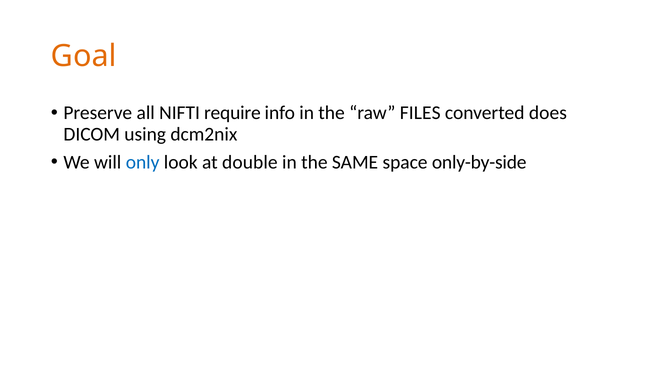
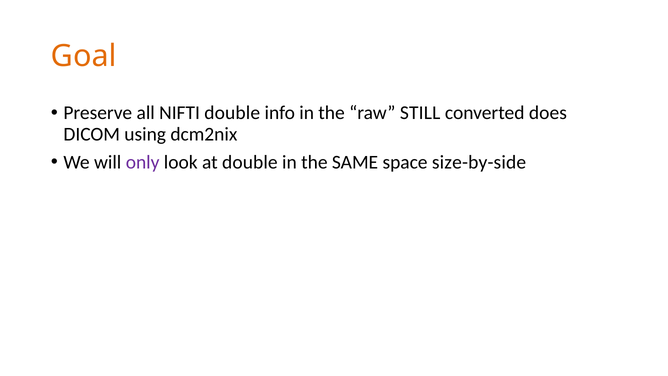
NIFTI require: require -> double (232, 113)
FILES: FILES -> STILL (420, 113)
only colour: blue -> purple (143, 162)
only-by-side: only-by-side -> size-by-side (479, 162)
